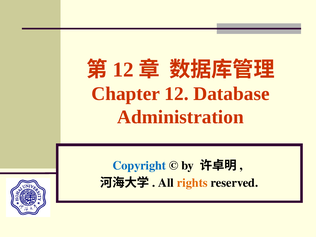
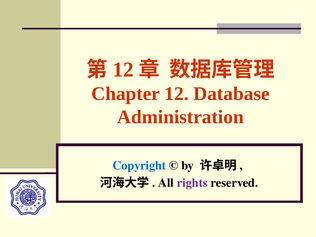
rights colour: orange -> purple (192, 183)
